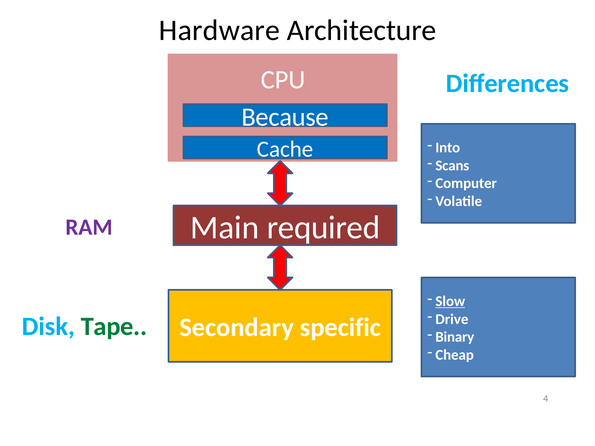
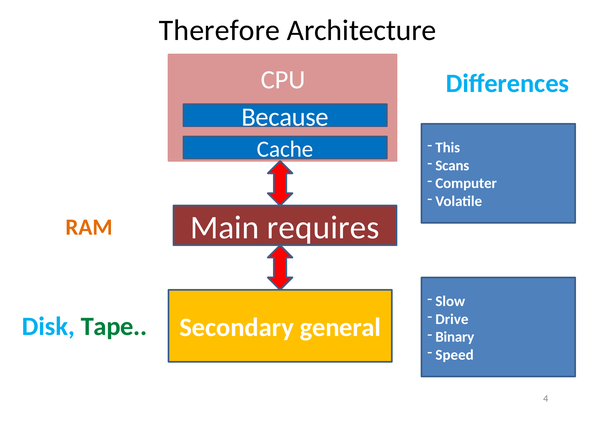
Hardware: Hardware -> Therefore (220, 30)
Into: Into -> This (448, 148)
required: required -> requires (323, 228)
RAM colour: purple -> orange (89, 227)
Slow underline: present -> none (450, 301)
specific: specific -> general (340, 328)
Cheap: Cheap -> Speed (455, 355)
